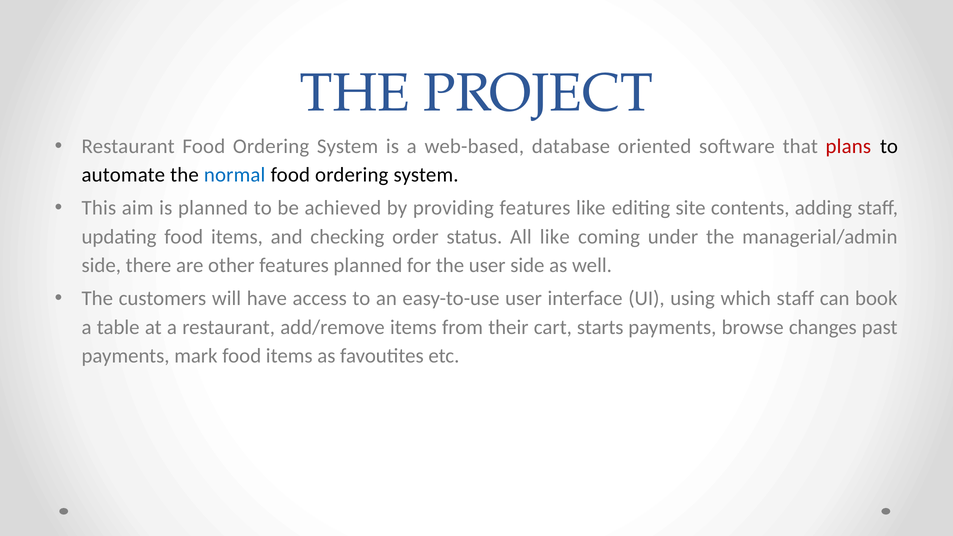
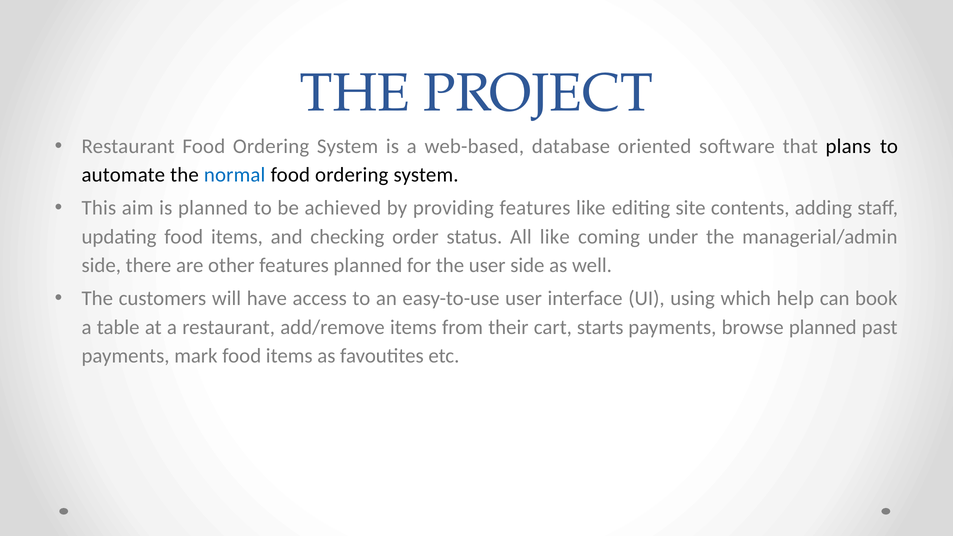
plans colour: red -> black (848, 146)
which staff: staff -> help (795, 298)
browse changes: changes -> planned (823, 327)
